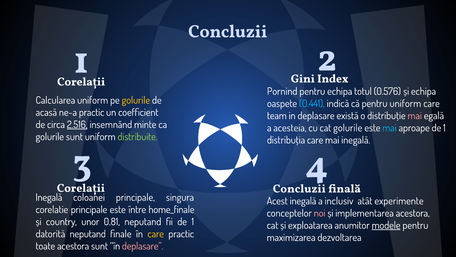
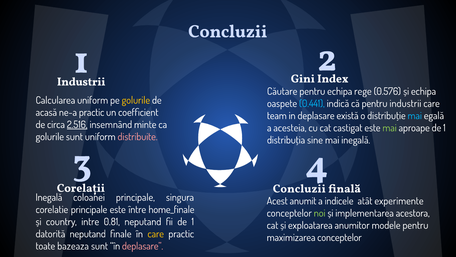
Corelații: Corelații -> Industrii (81, 82)
Pornind: Pornind -> Căutare (282, 91)
totul: totul -> rege (363, 91)
pentru uniform: uniform -> industrii (405, 103)
mai colour: pink -> light blue (415, 116)
cat golurile: golurile -> castigat (348, 128)
mai colour: light blue -> light green (390, 128)
distribuite colour: light green -> pink (138, 137)
care: care -> sine (315, 140)
Acest inegală: inegală -> anumit (303, 201)
inclusiv: inclusiv -> indicele (339, 201)
noi colour: pink -> light green (320, 213)
unor: unor -> intre (90, 221)
modele underline: present -> none (386, 225)
maximizarea dezvoltarea: dezvoltarea -> conceptelor (339, 237)
toate acestora: acestora -> bazeaza (73, 246)
